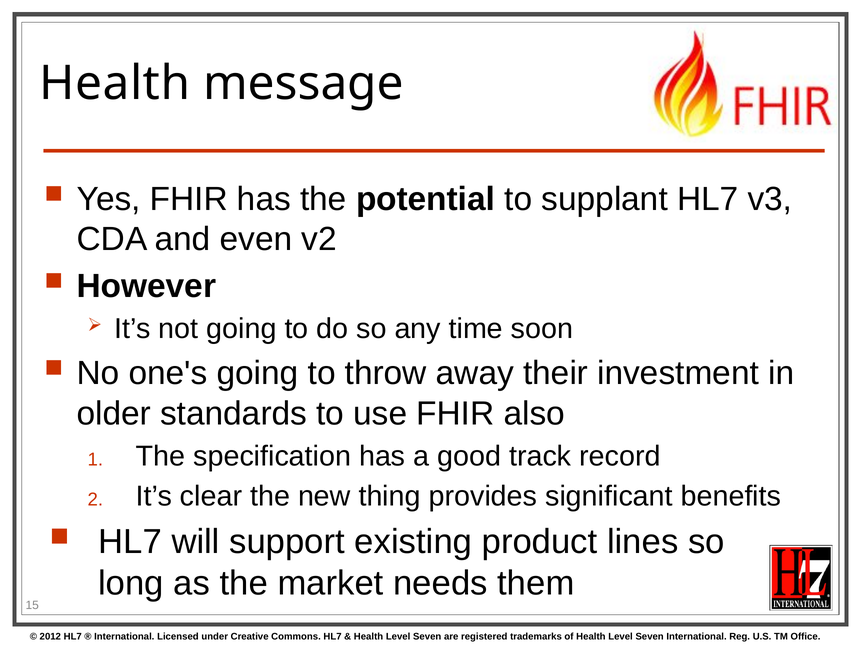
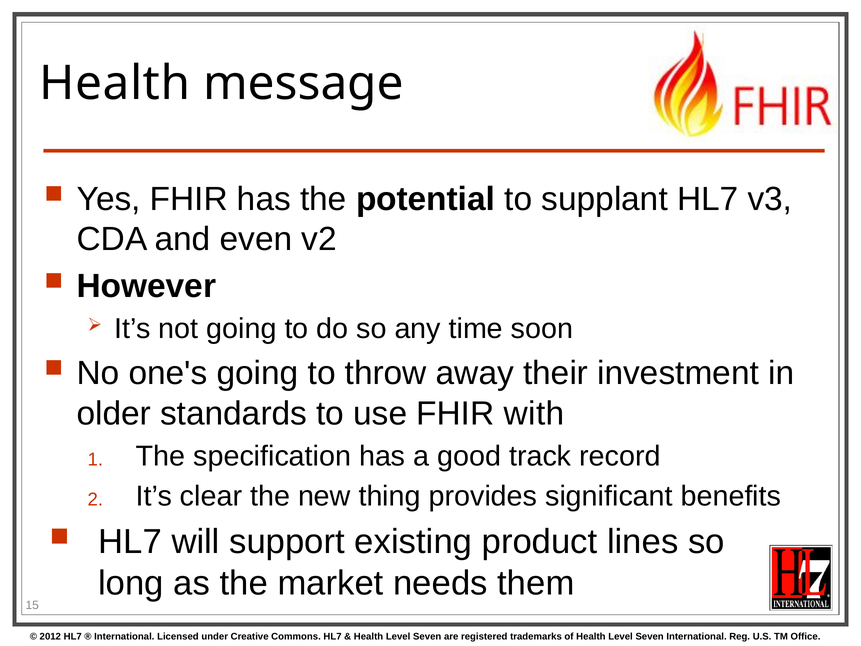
also: also -> with (534, 413)
